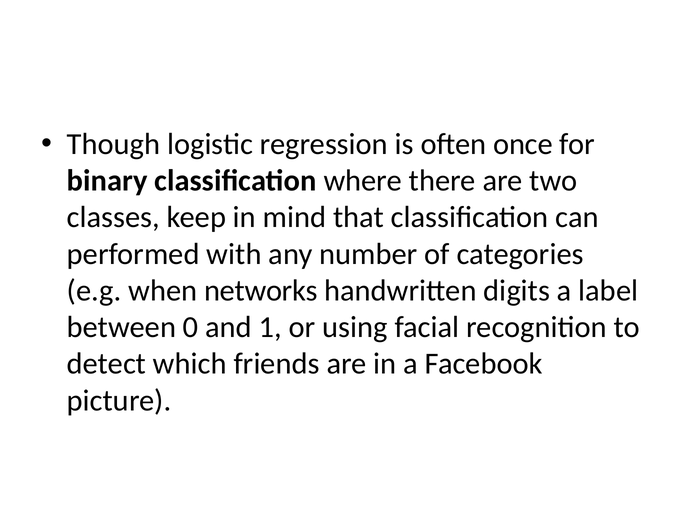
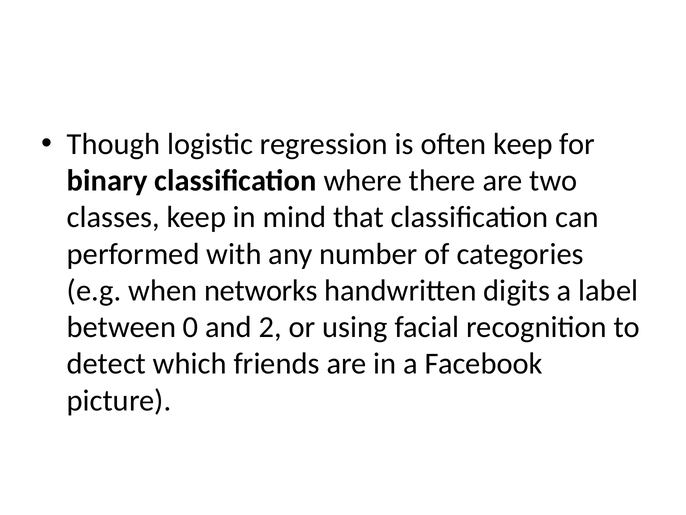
often once: once -> keep (523, 144)
1: 1 -> 2 (270, 327)
